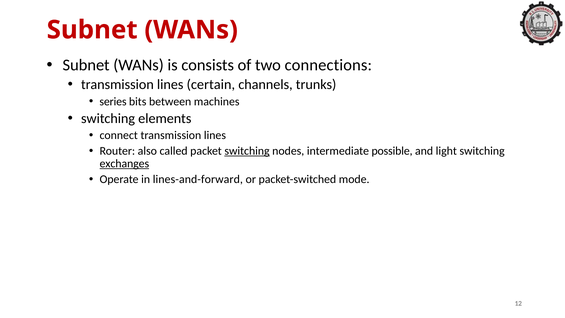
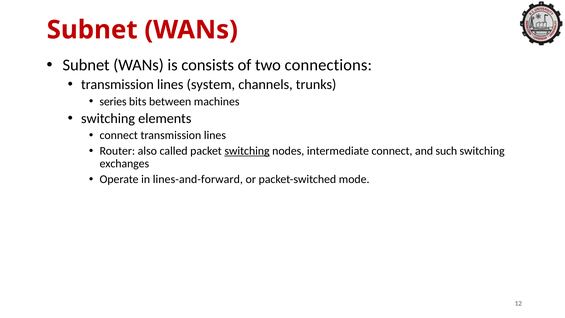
certain: certain -> system (211, 84)
intermediate possible: possible -> connect (392, 151)
light: light -> such (446, 151)
exchanges underline: present -> none (124, 164)
